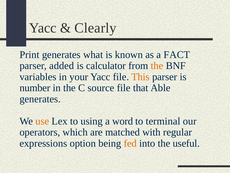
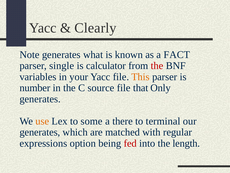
Print: Print -> Note (29, 55)
added: added -> single (62, 66)
the colour: orange -> red (157, 66)
Able: Able -> Only (161, 88)
using: using -> some (92, 121)
word: word -> there (123, 121)
operators: operators -> generates (40, 132)
fed colour: orange -> red (130, 143)
useful: useful -> length (186, 143)
